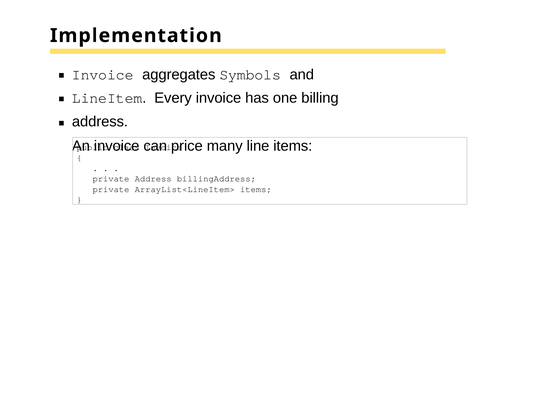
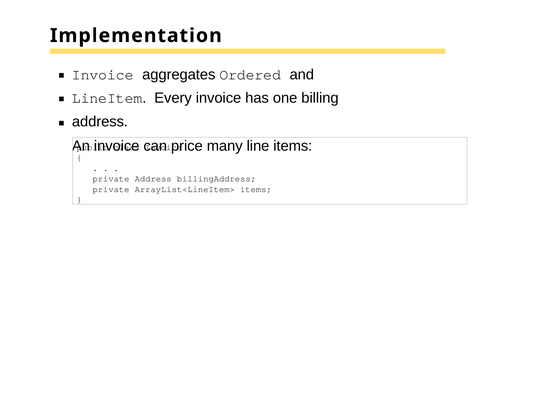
Symbols: Symbols -> Ordered (250, 75)
